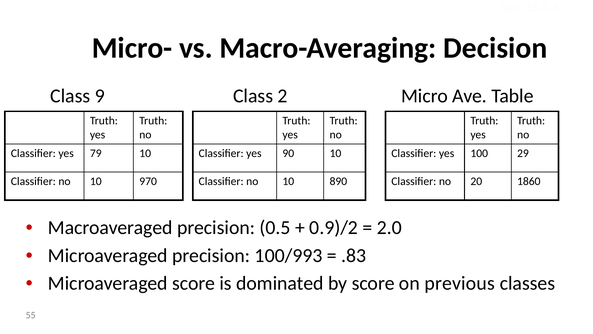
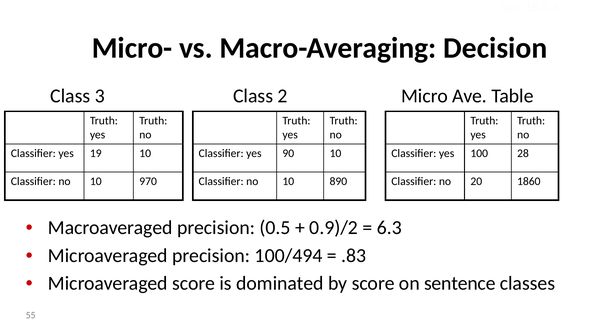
9: 9 -> 3 (100, 96)
79: 79 -> 19 (96, 153)
29: 29 -> 28 (523, 153)
2.0: 2.0 -> 6.3 (389, 227)
100/993: 100/993 -> 100/494 (289, 255)
previous: previous -> sentence (460, 283)
